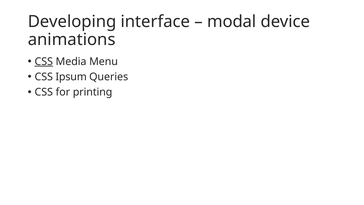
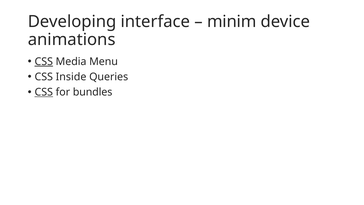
modal: modal -> minim (232, 22)
Ipsum: Ipsum -> Inside (71, 77)
CSS underline: none -> present (44, 92)
printing: printing -> bundles (93, 92)
